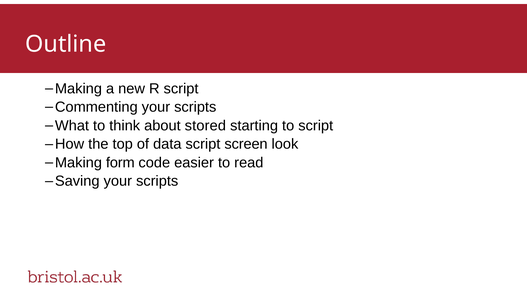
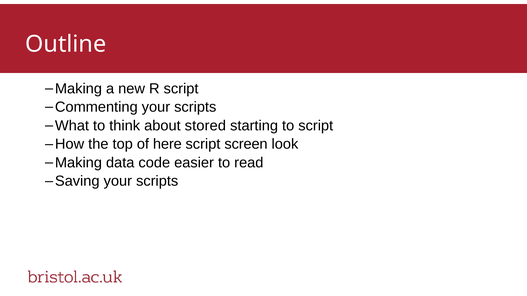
data: data -> here (167, 144)
form: form -> data (120, 163)
